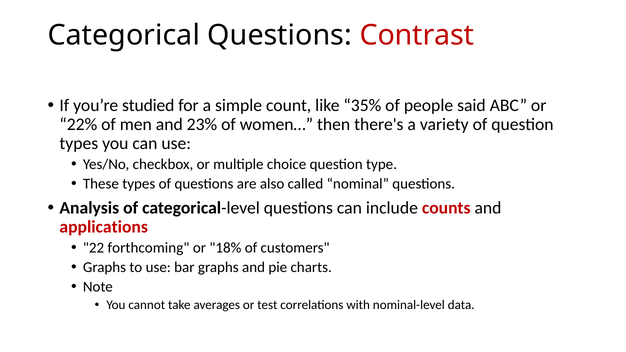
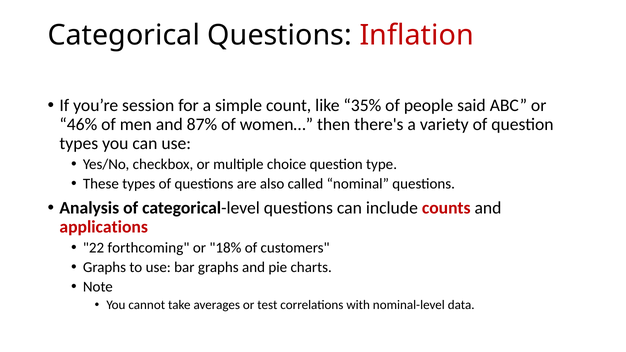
Contrast: Contrast -> Inflation (417, 35)
studied: studied -> session (148, 105)
22%: 22% -> 46% (78, 125)
23%: 23% -> 87% (202, 125)
